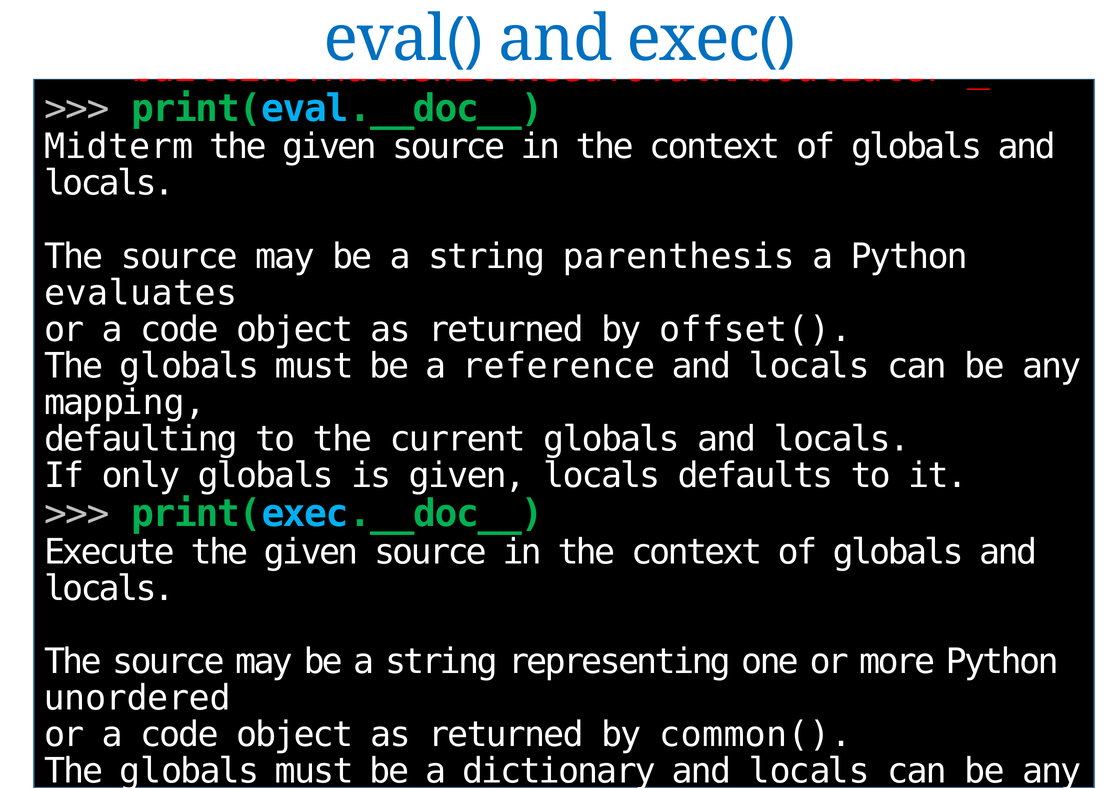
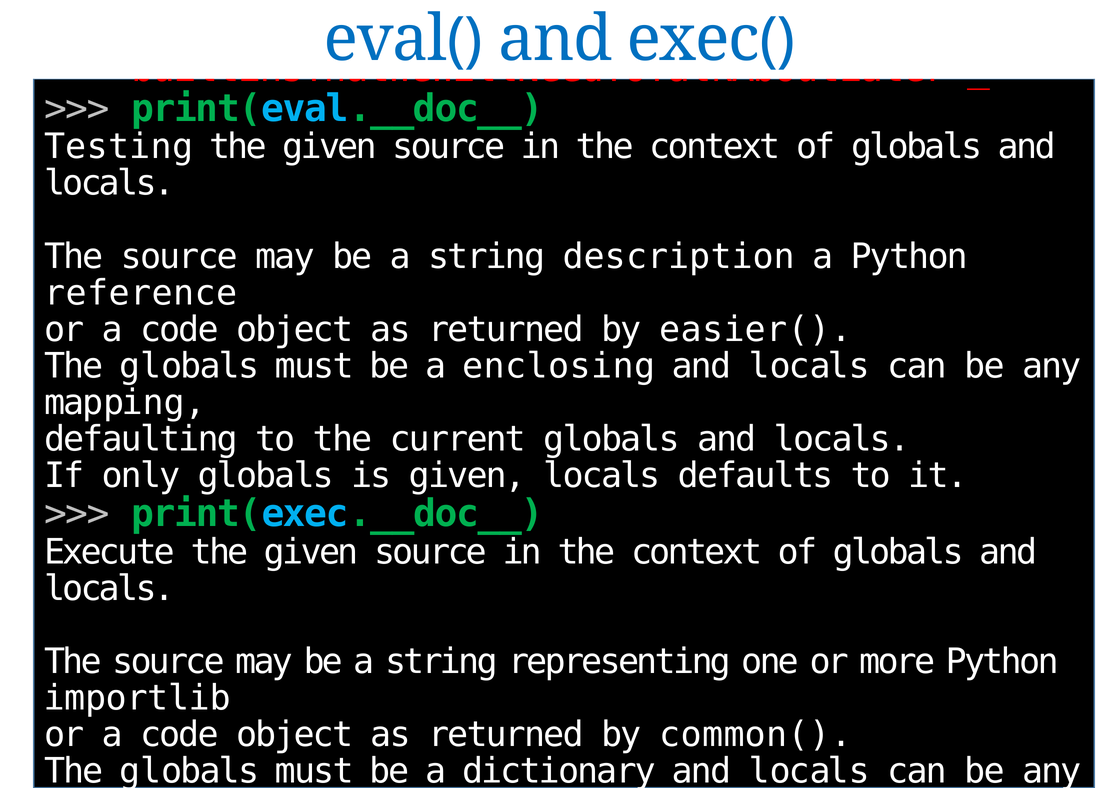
Midterm: Midterm -> Testing (119, 147)
parenthesis: parenthesis -> description (679, 257)
evaluates: evaluates -> reference (141, 293)
offset(: offset( -> easier( (756, 330)
reference: reference -> enclosing (559, 367)
unordered: unordered -> importlib (137, 699)
